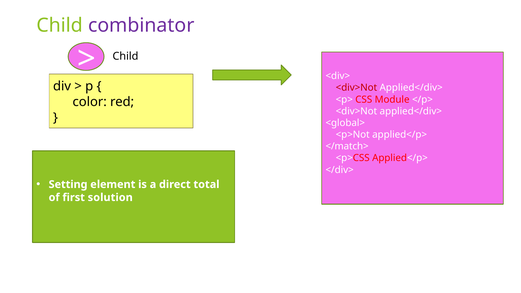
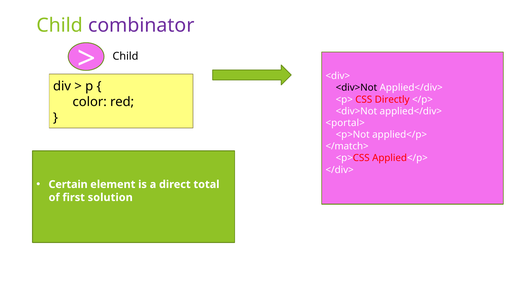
<div>Not colour: red -> black (356, 88)
Module: Module -> Directly (392, 99)
<global>: <global> -> <portal> (345, 123)
Setting: Setting -> Certain (68, 184)
